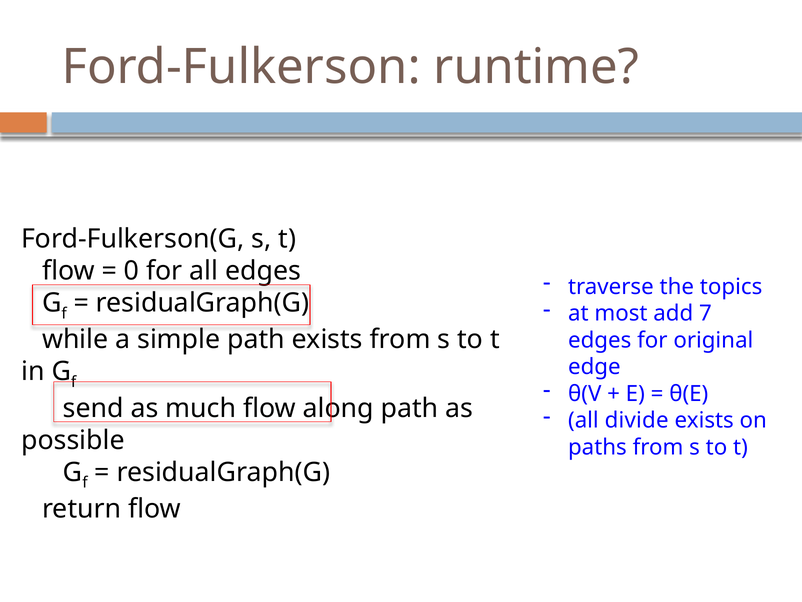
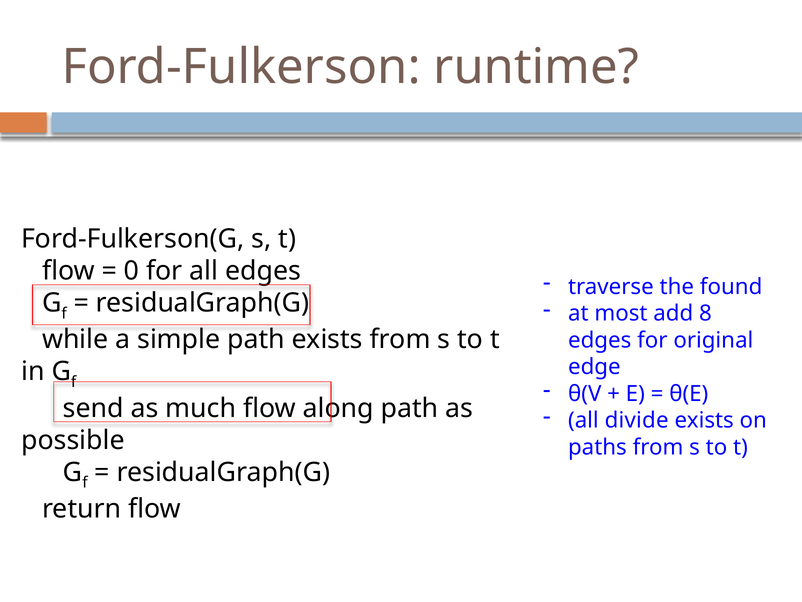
topics: topics -> found (731, 286)
7: 7 -> 8 (705, 313)
